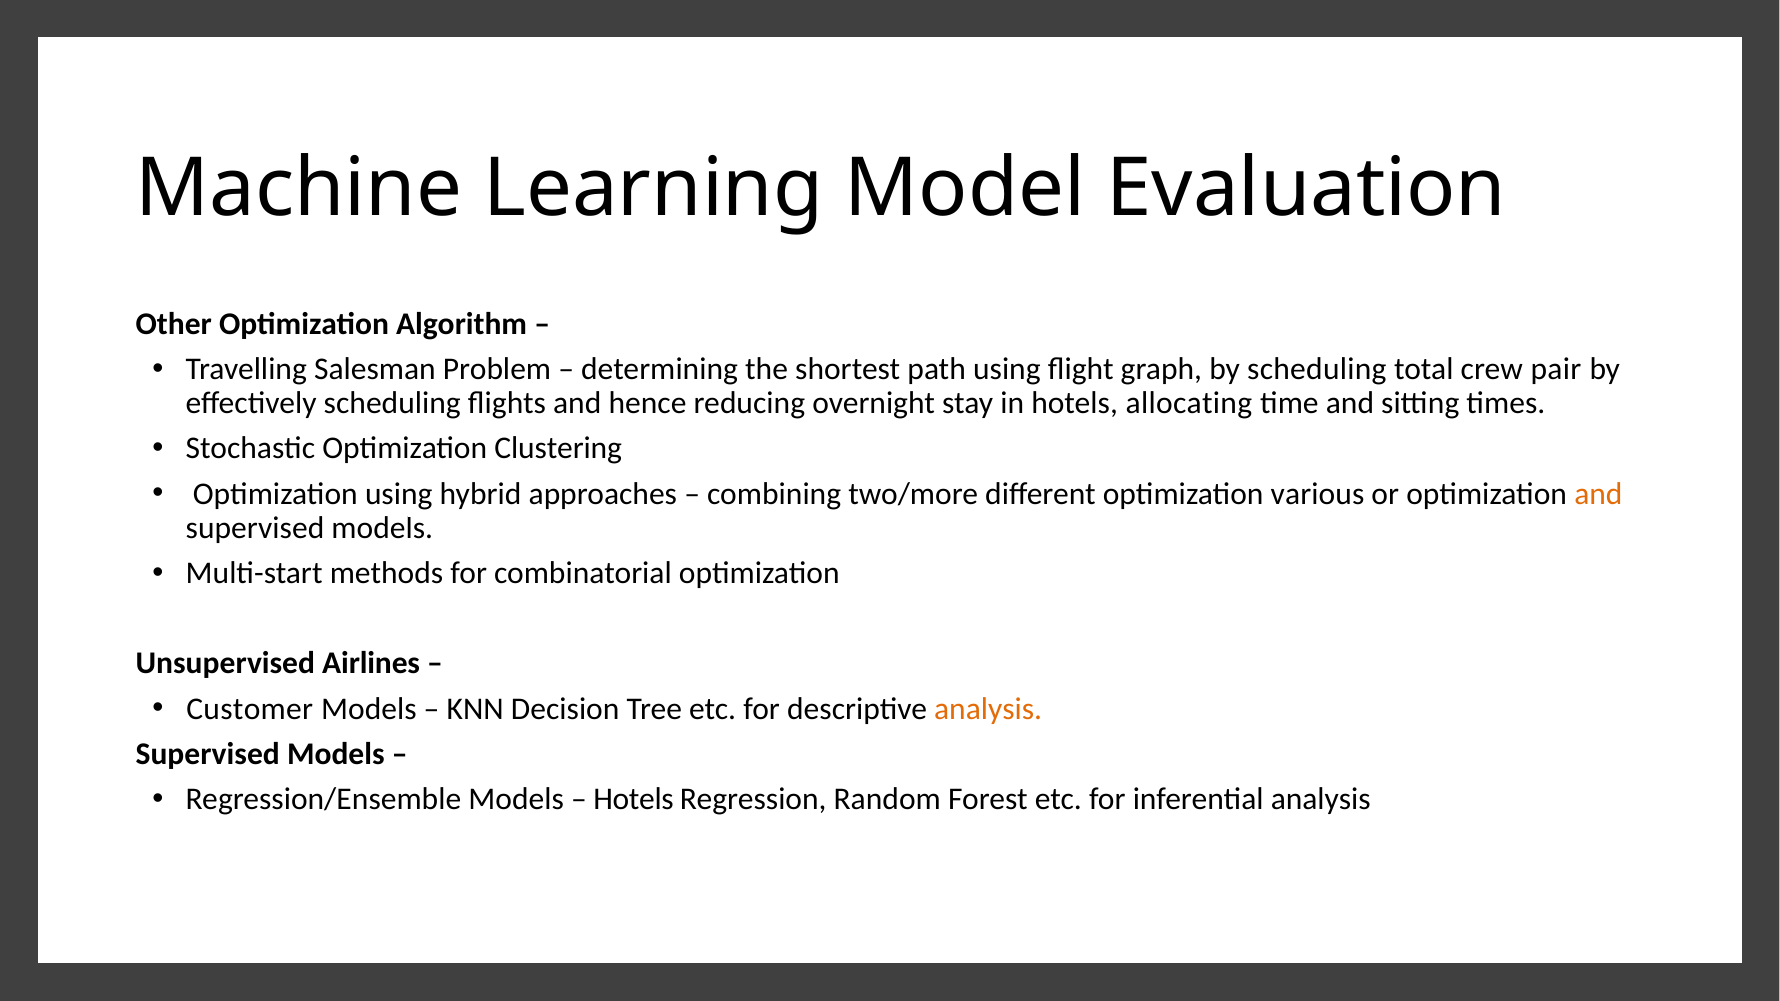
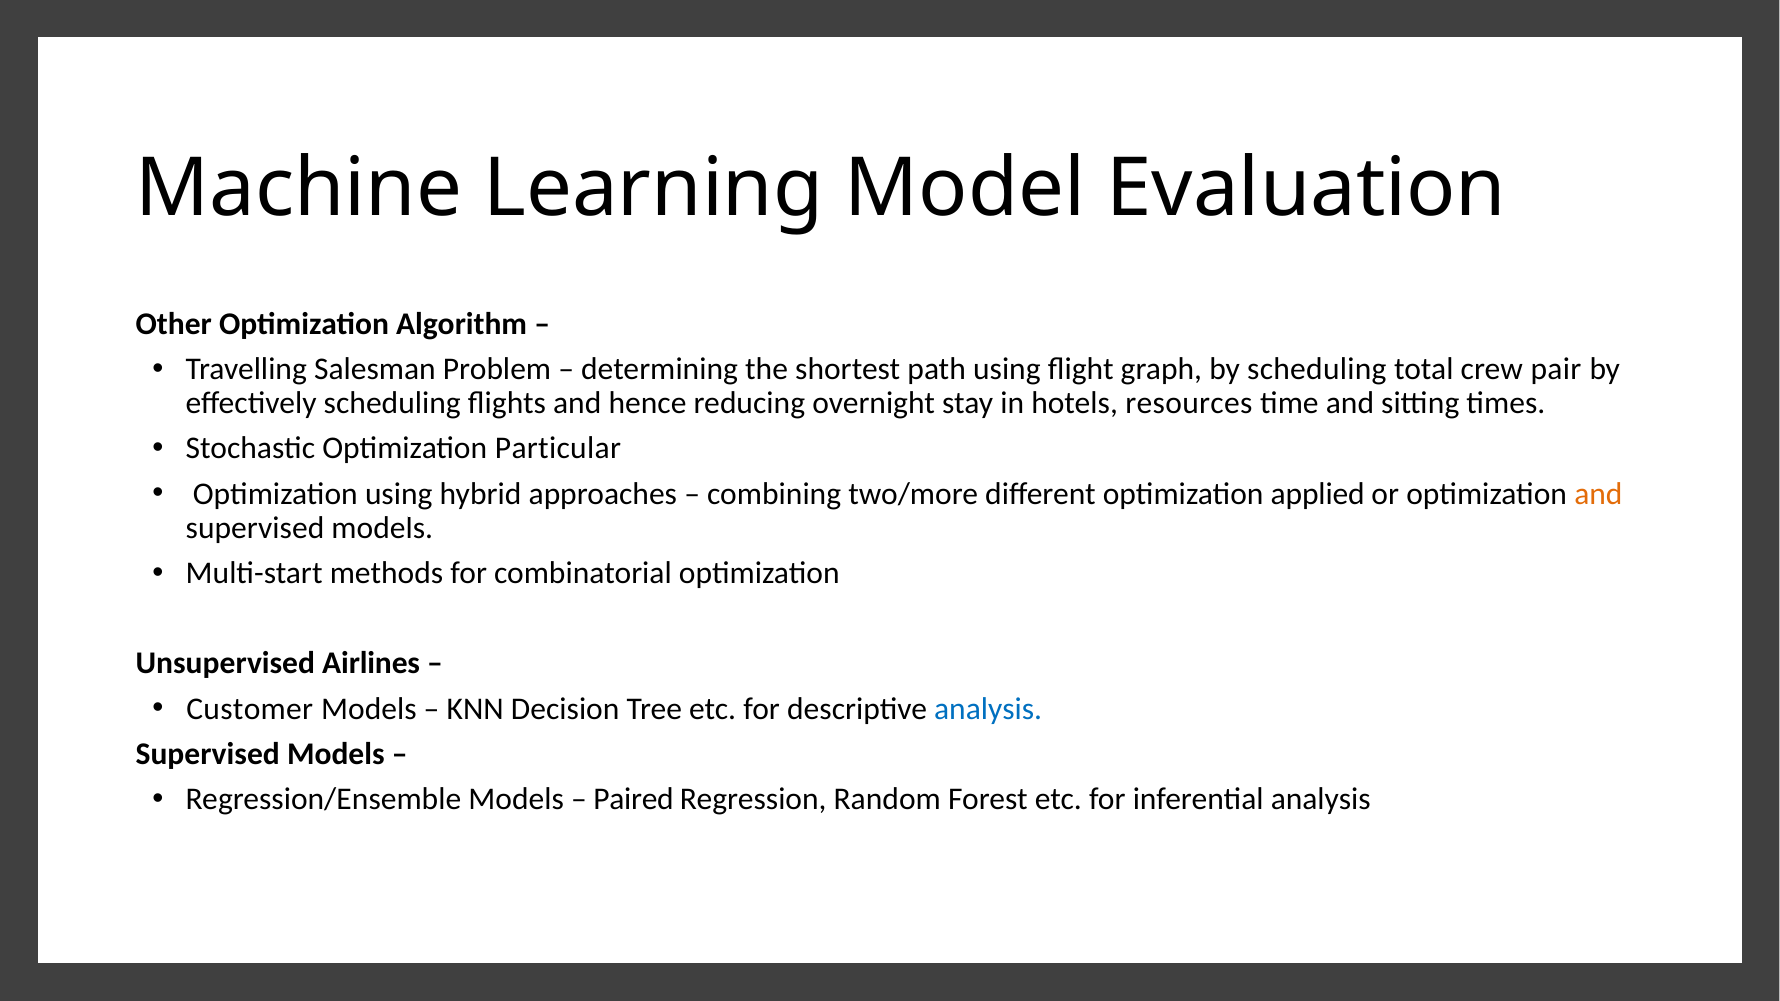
allocating: allocating -> resources (1189, 403)
Clustering: Clustering -> Particular (558, 449)
various: various -> applied (1318, 494)
analysis colour: orange -> blue (988, 709)
Hotels: Hotels -> Paired (634, 799)
